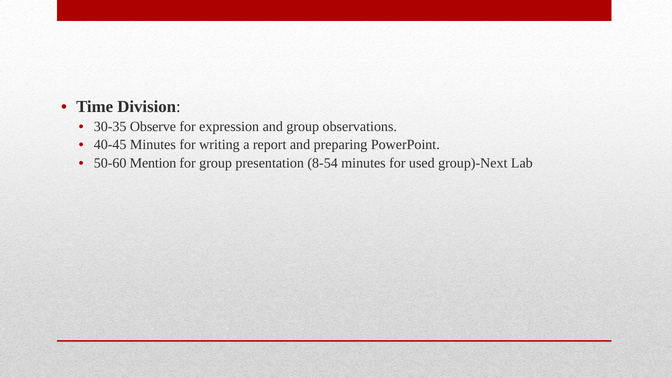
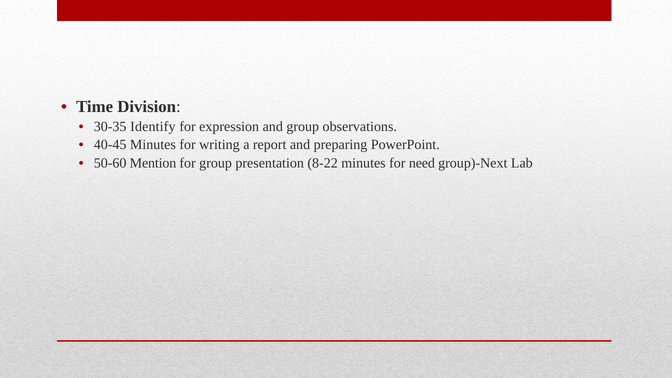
Observe: Observe -> Identify (153, 126)
8-54: 8-54 -> 8-22 (323, 163)
used: used -> need (422, 163)
